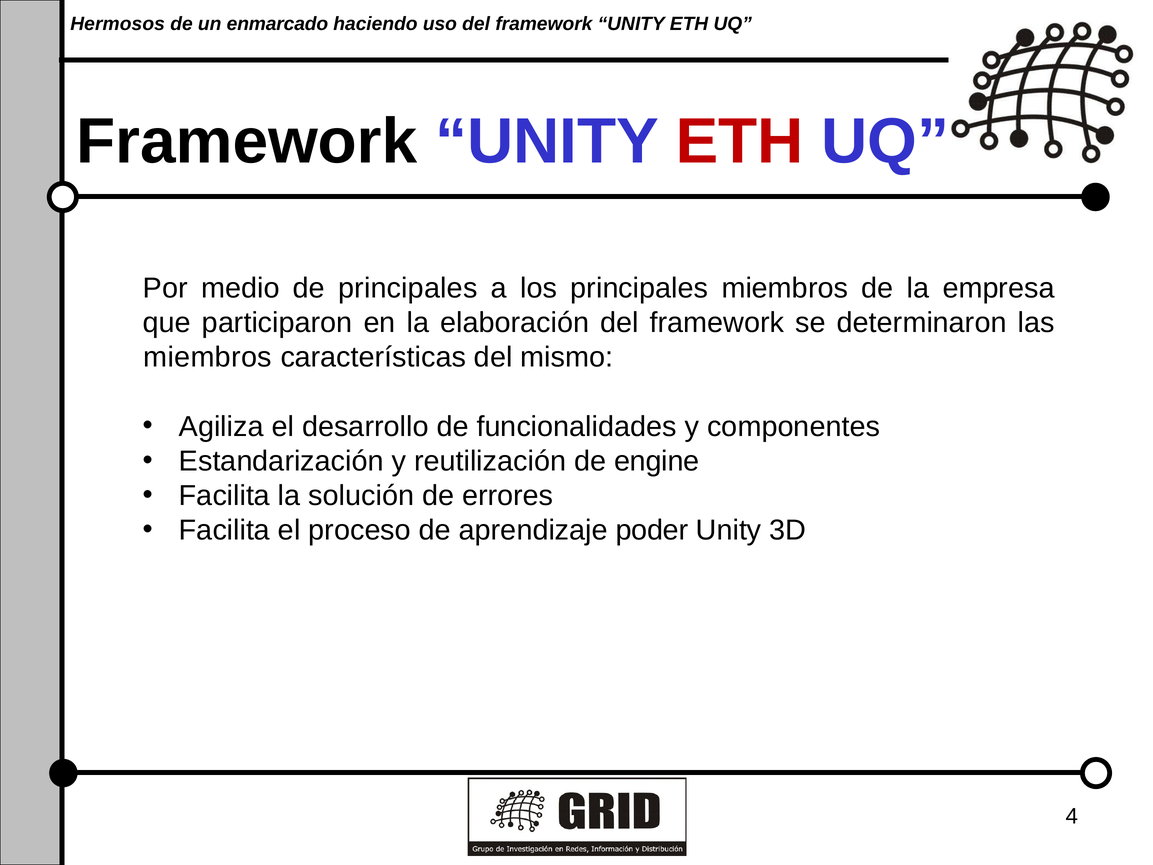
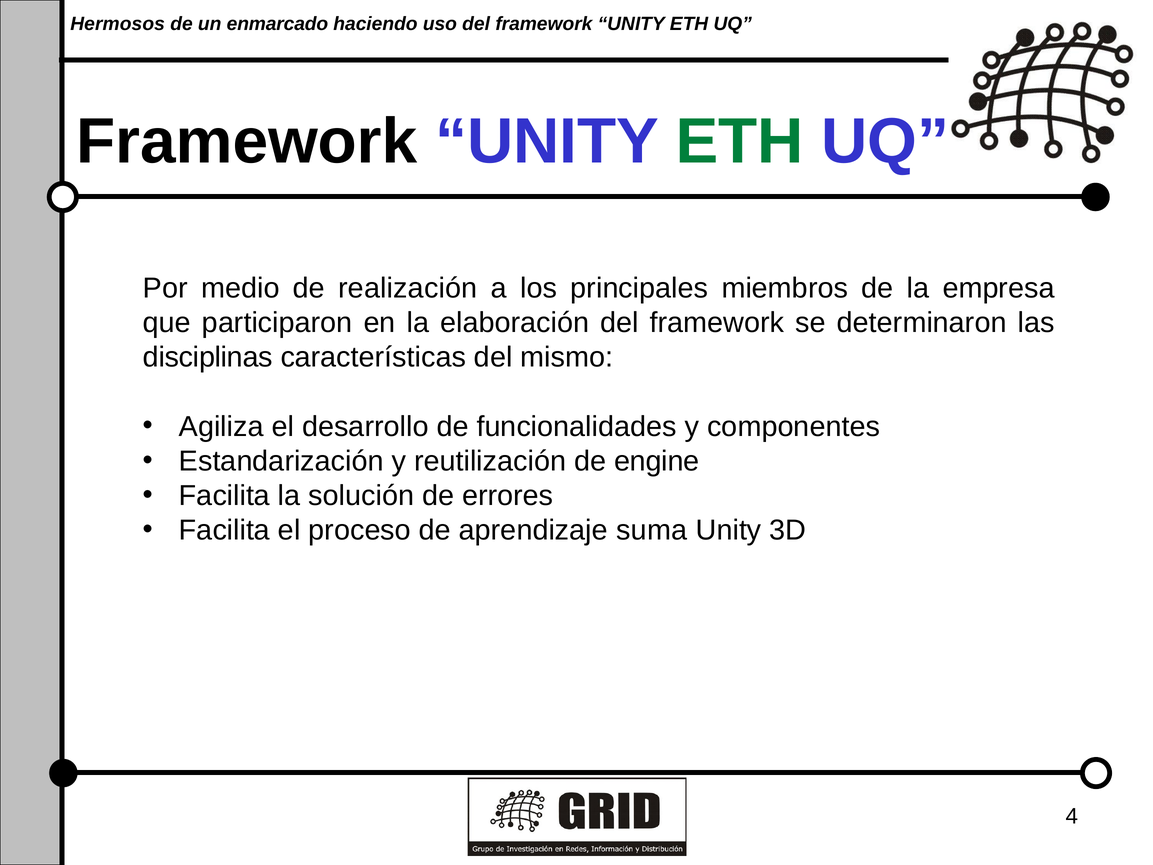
ETH colour: red -> green (740, 142)
de principales: principales -> realización (408, 288)
miembros: miembros -> disciplinas (208, 357)
poder: poder -> suma (652, 530)
